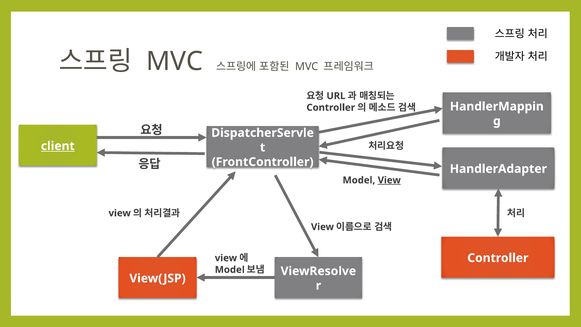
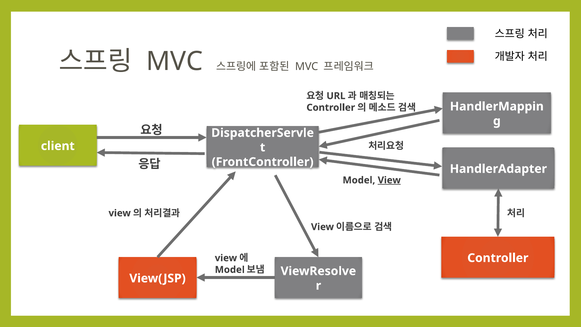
client underline: present -> none (58, 146)
